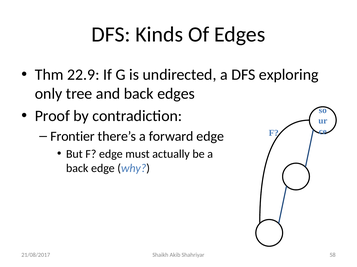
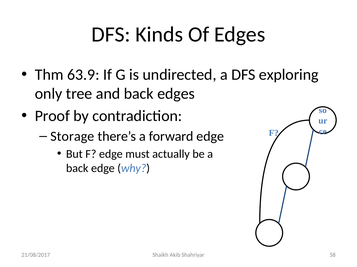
22.9: 22.9 -> 63.9 (83, 75)
Frontier: Frontier -> Storage (72, 137)
